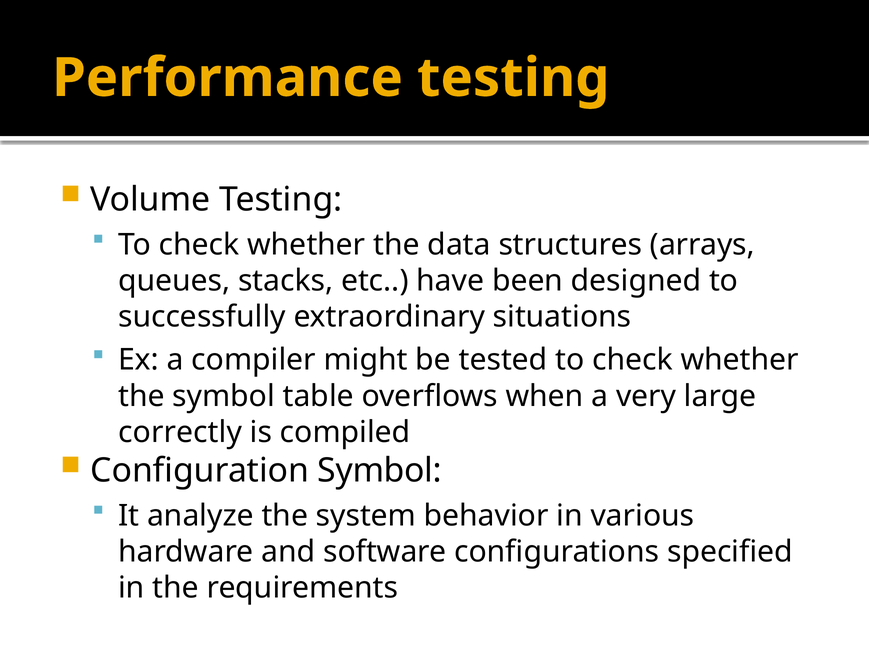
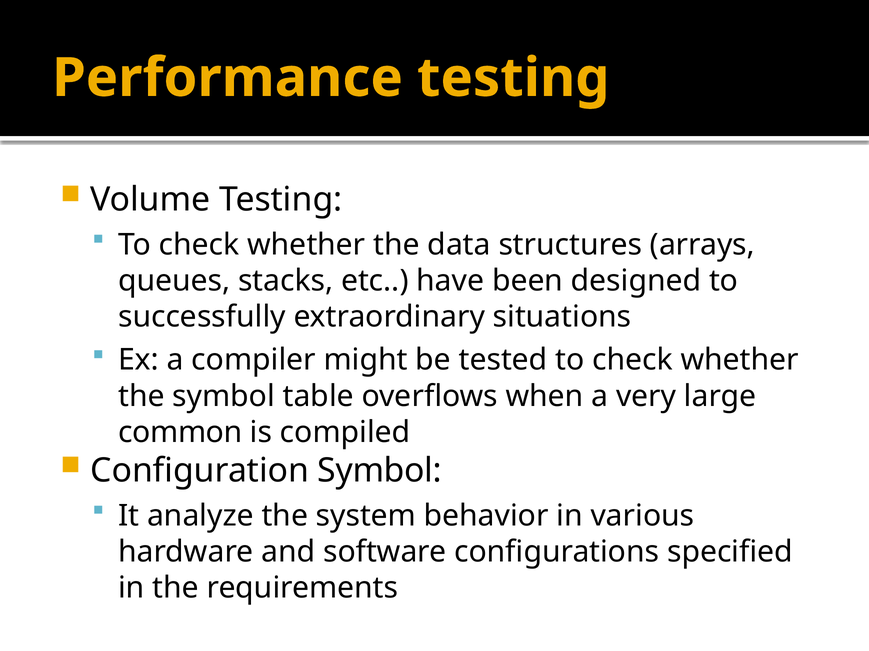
correctly: correctly -> common (180, 433)
